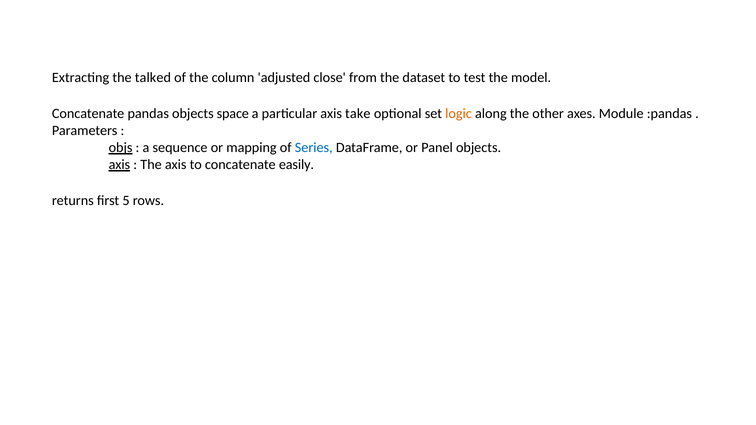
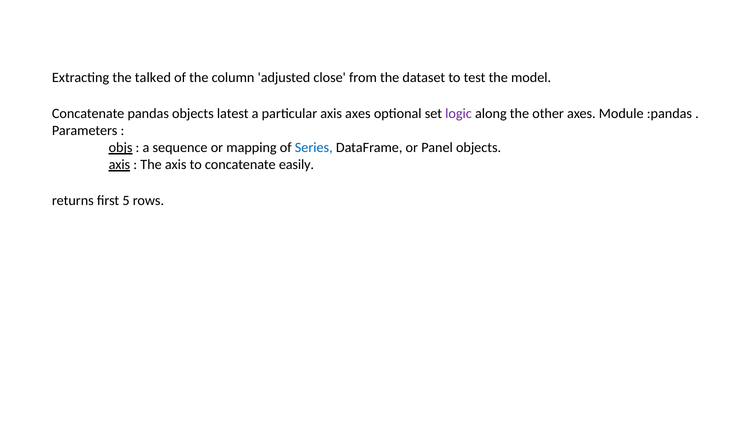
space: space -> latest (233, 114)
axis take: take -> axes (358, 114)
logic colour: orange -> purple (459, 114)
